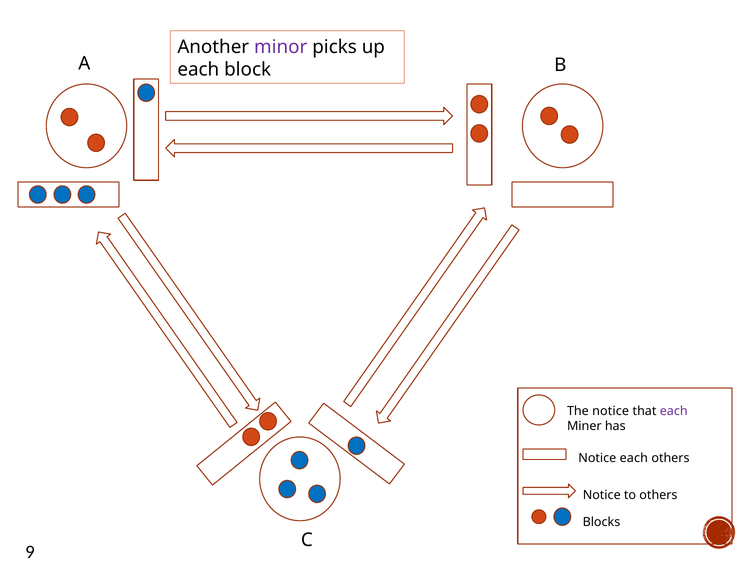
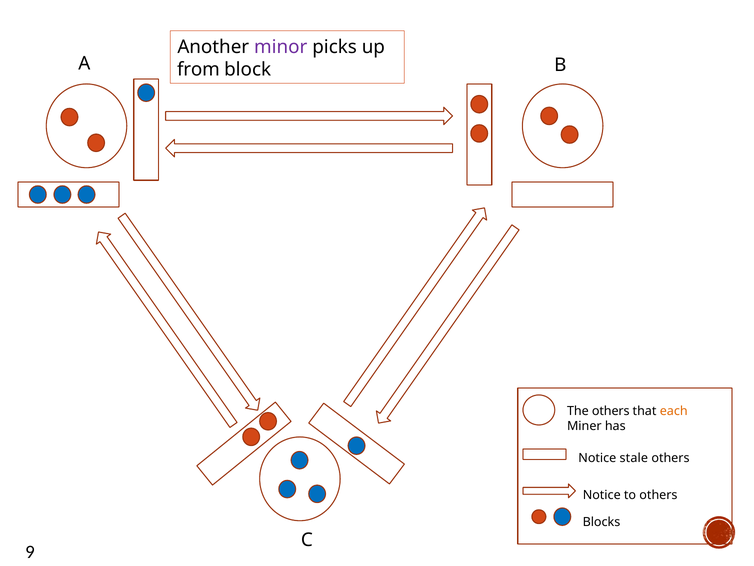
each: each -> from (198, 70)
The notice: notice -> others (611, 411)
each colour: purple -> orange (674, 411)
Notice each: each -> stale (634, 458)
